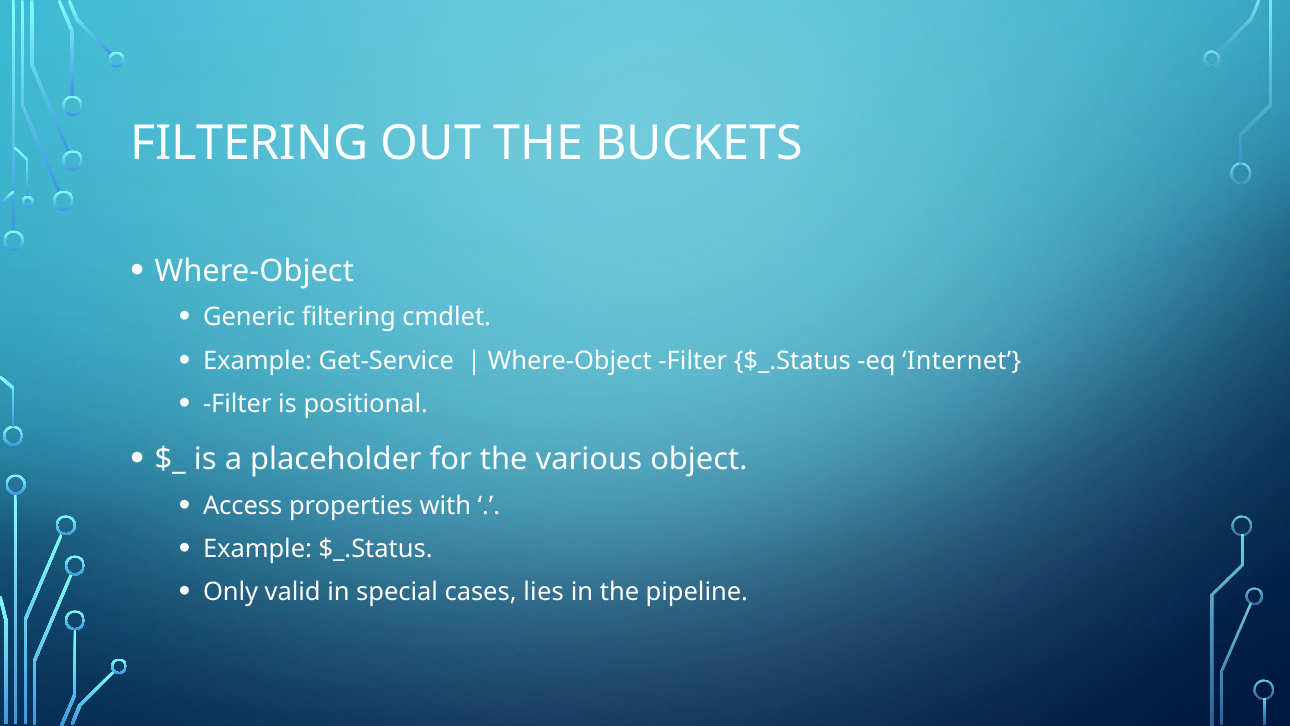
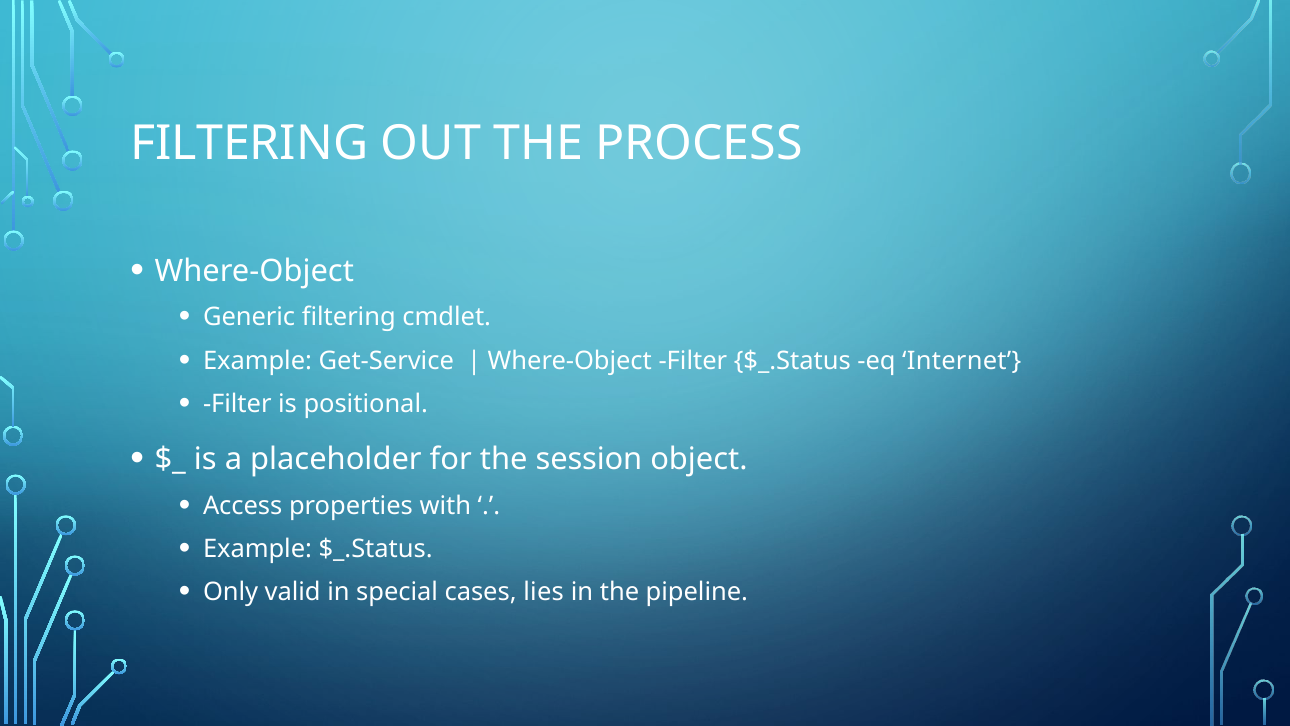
BUCKETS: BUCKETS -> PROCESS (699, 143)
various: various -> session (589, 459)
